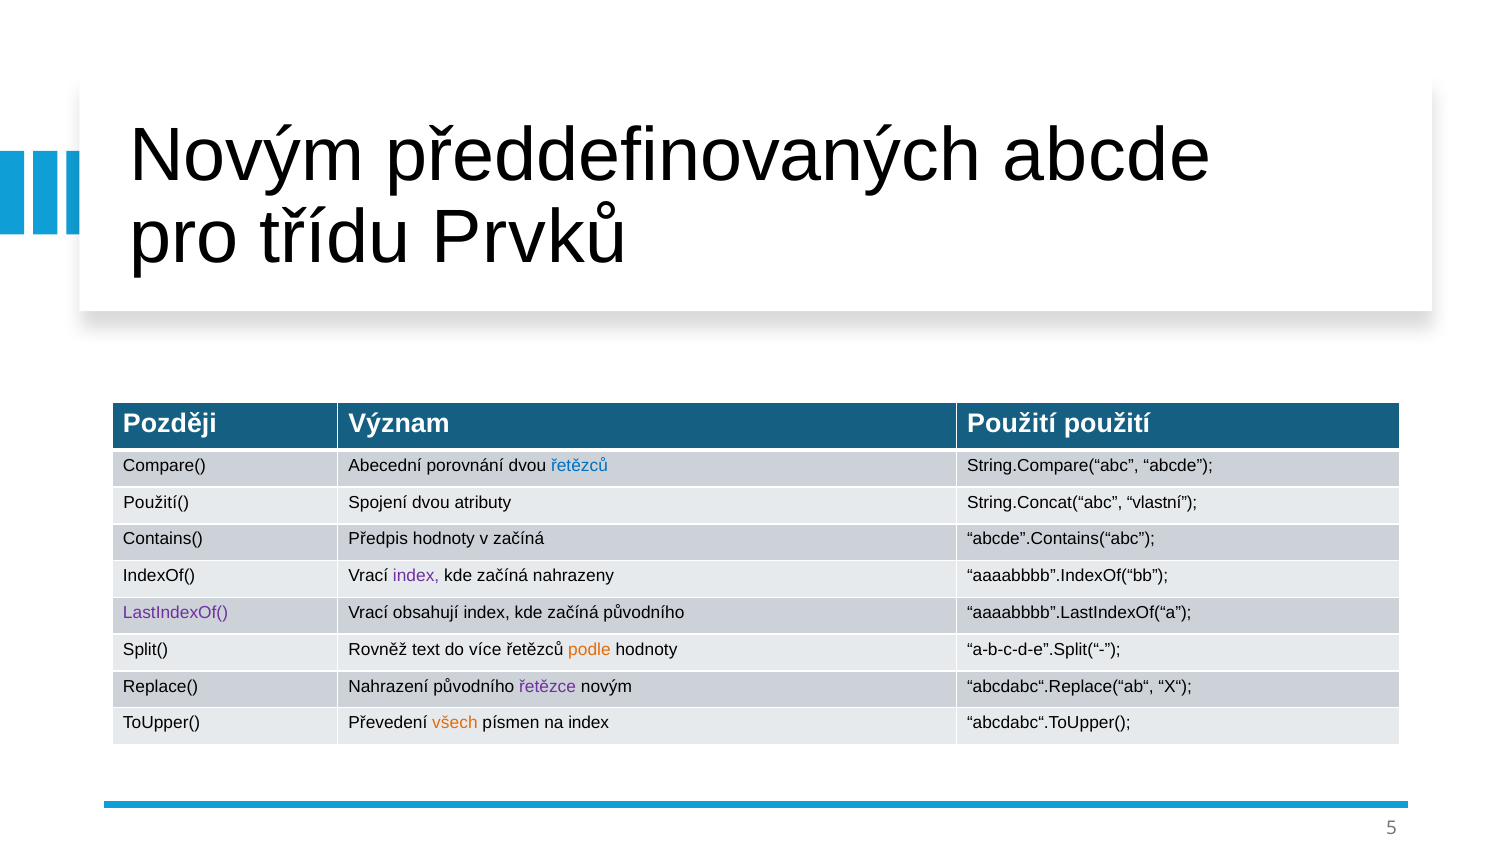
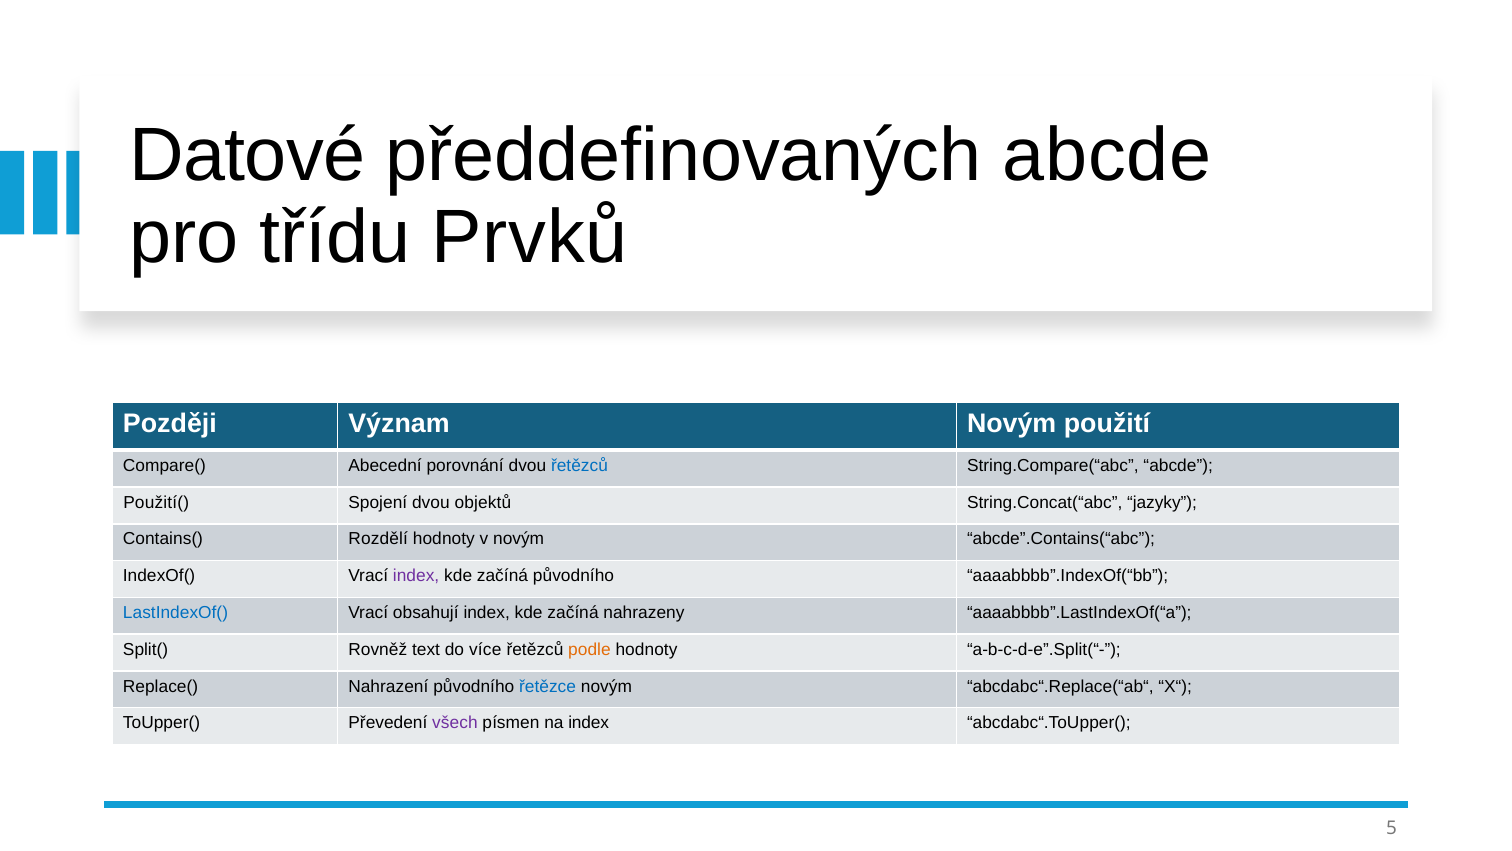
Novým: Novým -> Datové (247, 156)
Význam Použití: Použití -> Novým (1012, 423)
atributy: atributy -> objektů (483, 502)
vlastní: vlastní -> jazyky (1162, 502)
Předpis: Předpis -> Rozdělí (378, 539)
v začíná: začíná -> novým (519, 539)
začíná nahrazeny: nahrazeny -> původního (574, 576)
LastIndexOf( colour: purple -> blue (176, 612)
začíná původního: původního -> nahrazeny (644, 612)
řetězce colour: purple -> blue (548, 686)
všech colour: orange -> purple (455, 723)
